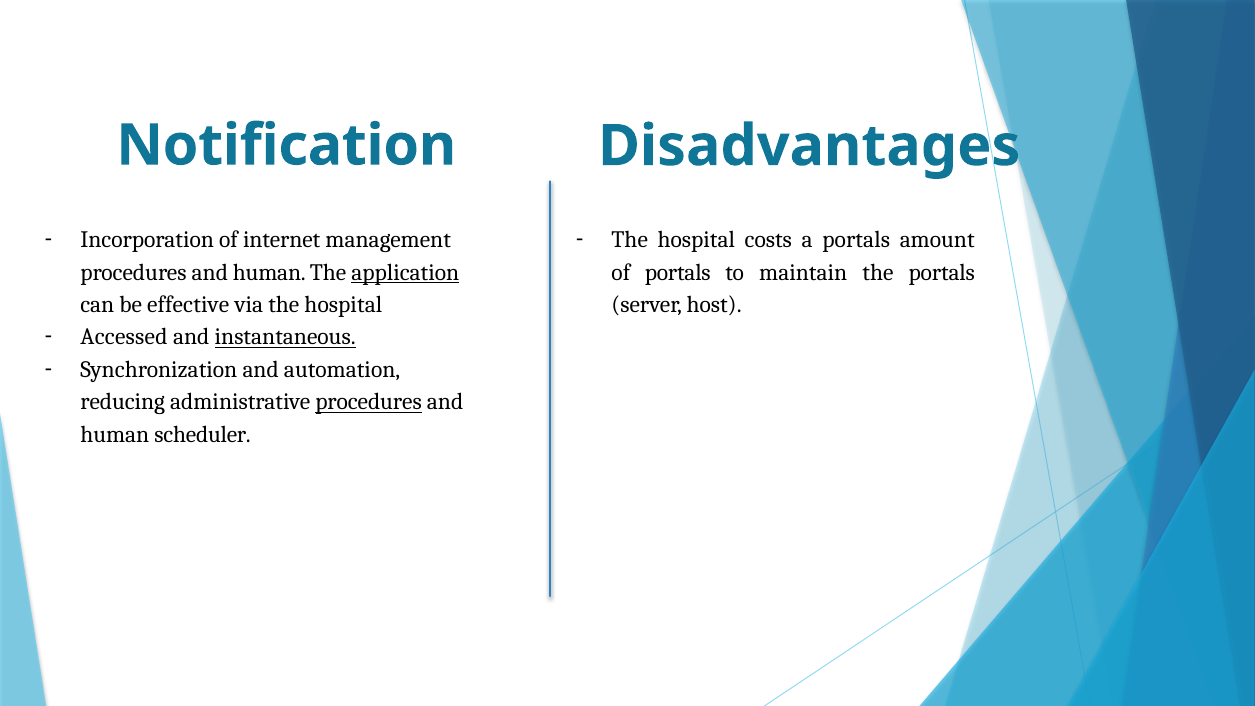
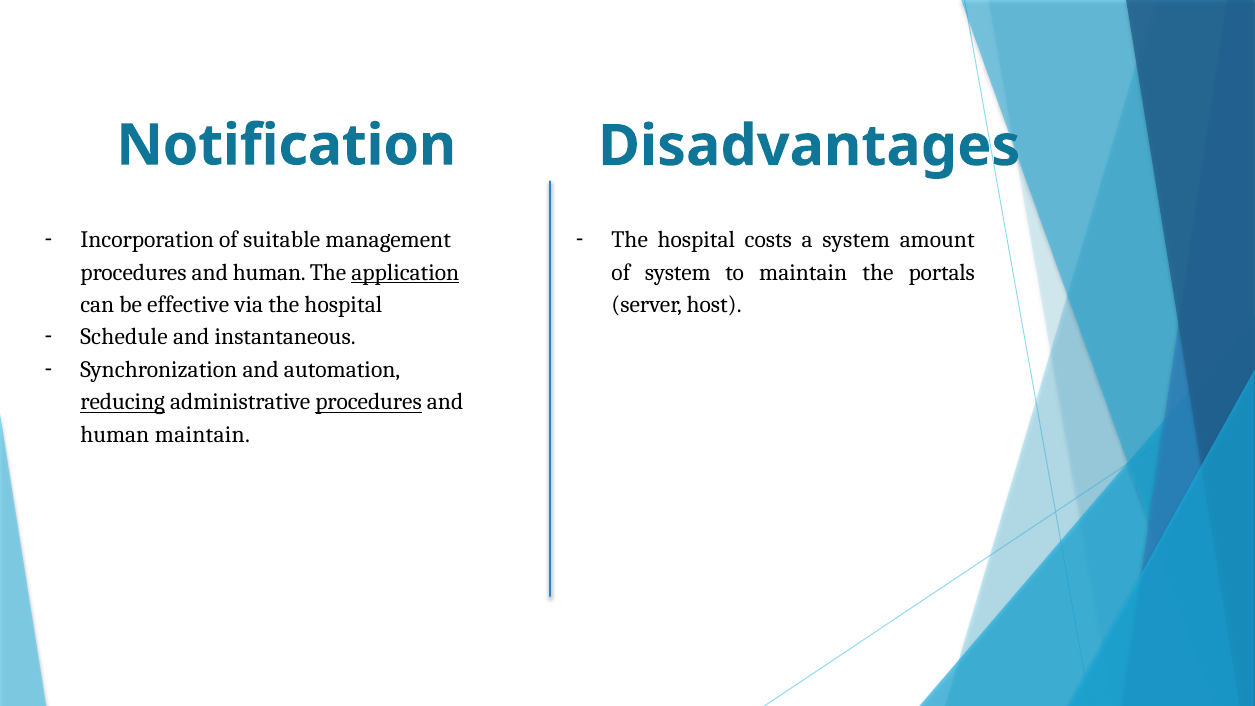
internet: internet -> suitable (282, 240)
a portals: portals -> system (856, 240)
of portals: portals -> system (678, 272)
Accessed: Accessed -> Schedule (124, 337)
instantaneous underline: present -> none (285, 337)
reducing underline: none -> present (123, 402)
human scheduler: scheduler -> maintain (202, 435)
